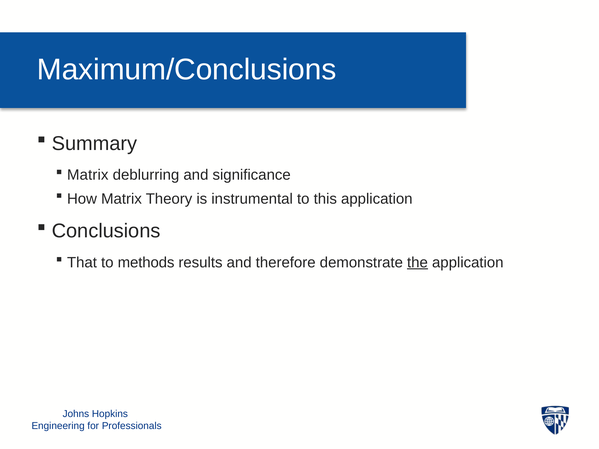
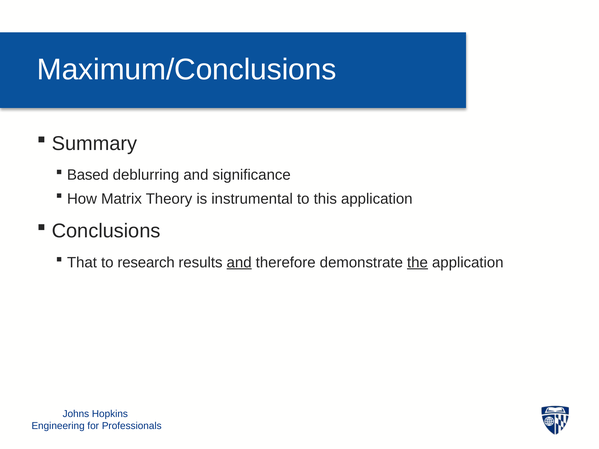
Matrix: Matrix -> Based (88, 175)
methods: methods -> research (146, 263)
and underline: none -> present (239, 263)
